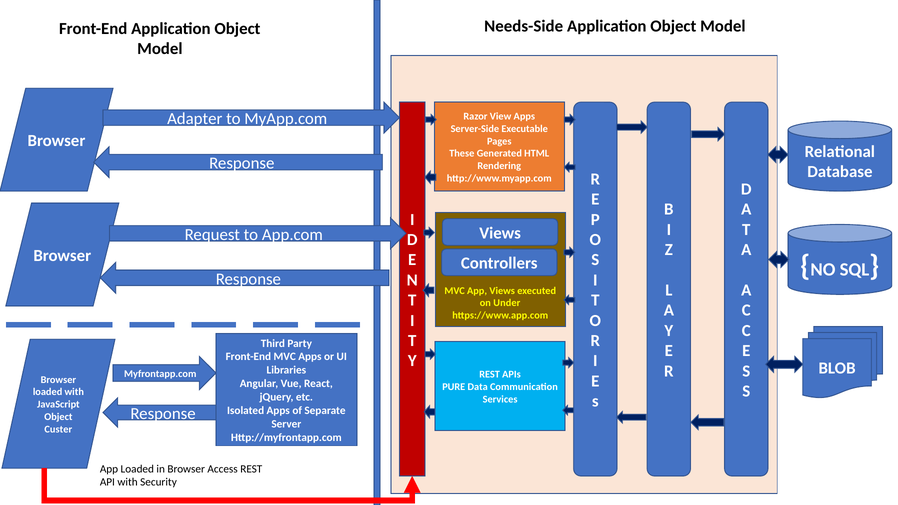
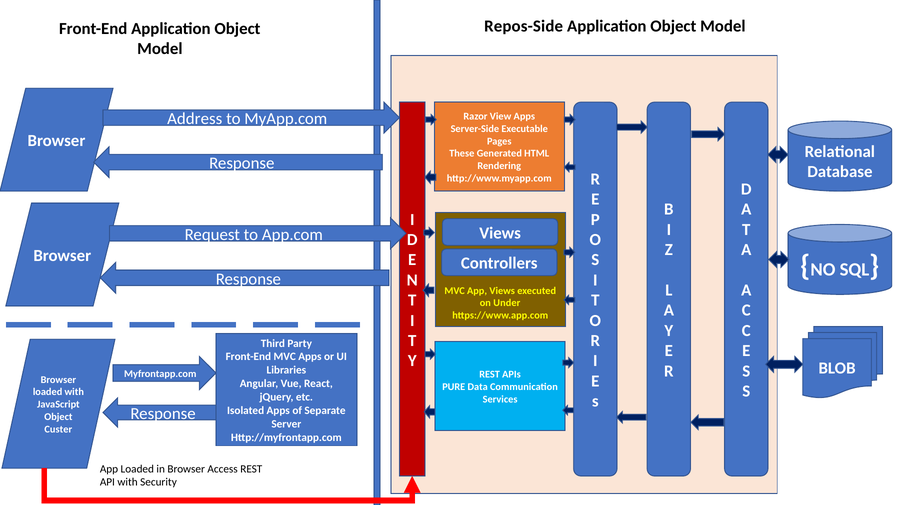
Needs-Side: Needs-Side -> Repos-Side (524, 26)
Adapter: Adapter -> Address (195, 119)
